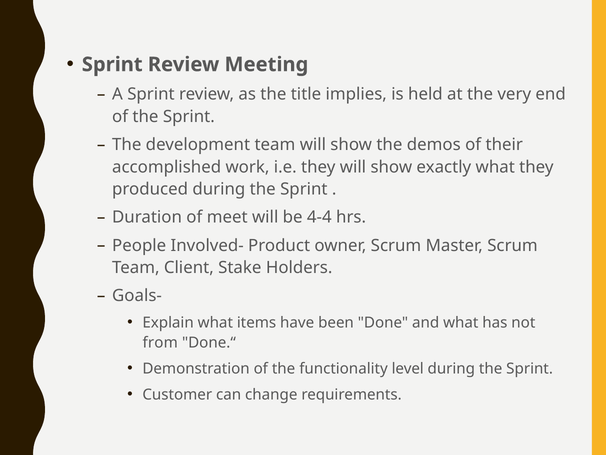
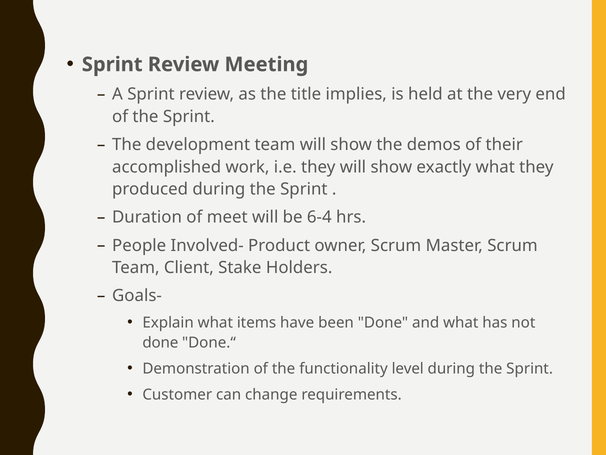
4-4: 4-4 -> 6-4 (319, 217)
from: from -> done (160, 342)
